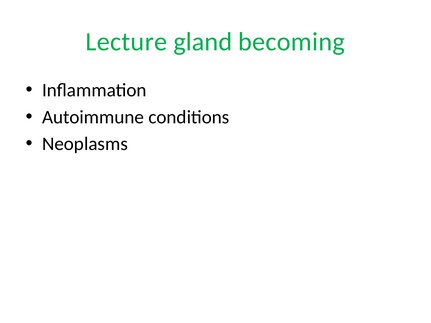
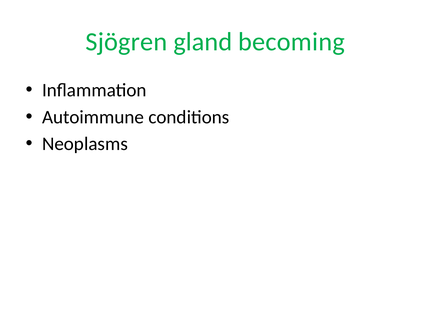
Lecture: Lecture -> Sjögren (126, 42)
